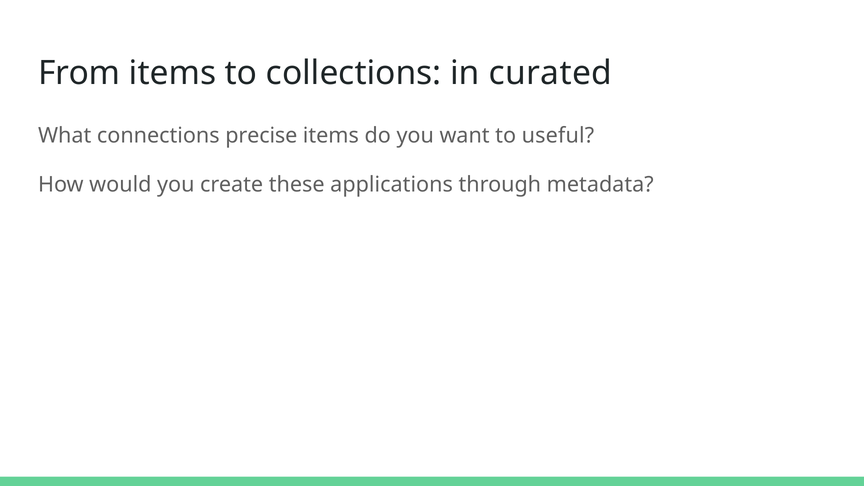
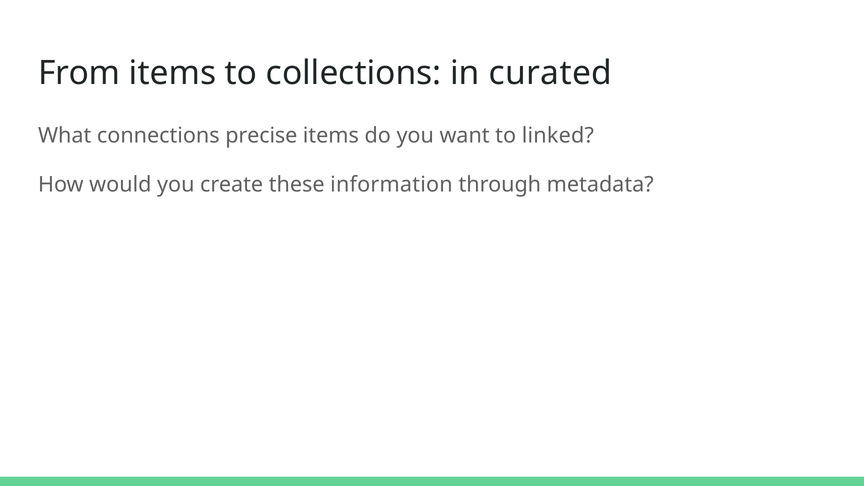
useful: useful -> linked (558, 136)
applications: applications -> information (391, 185)
